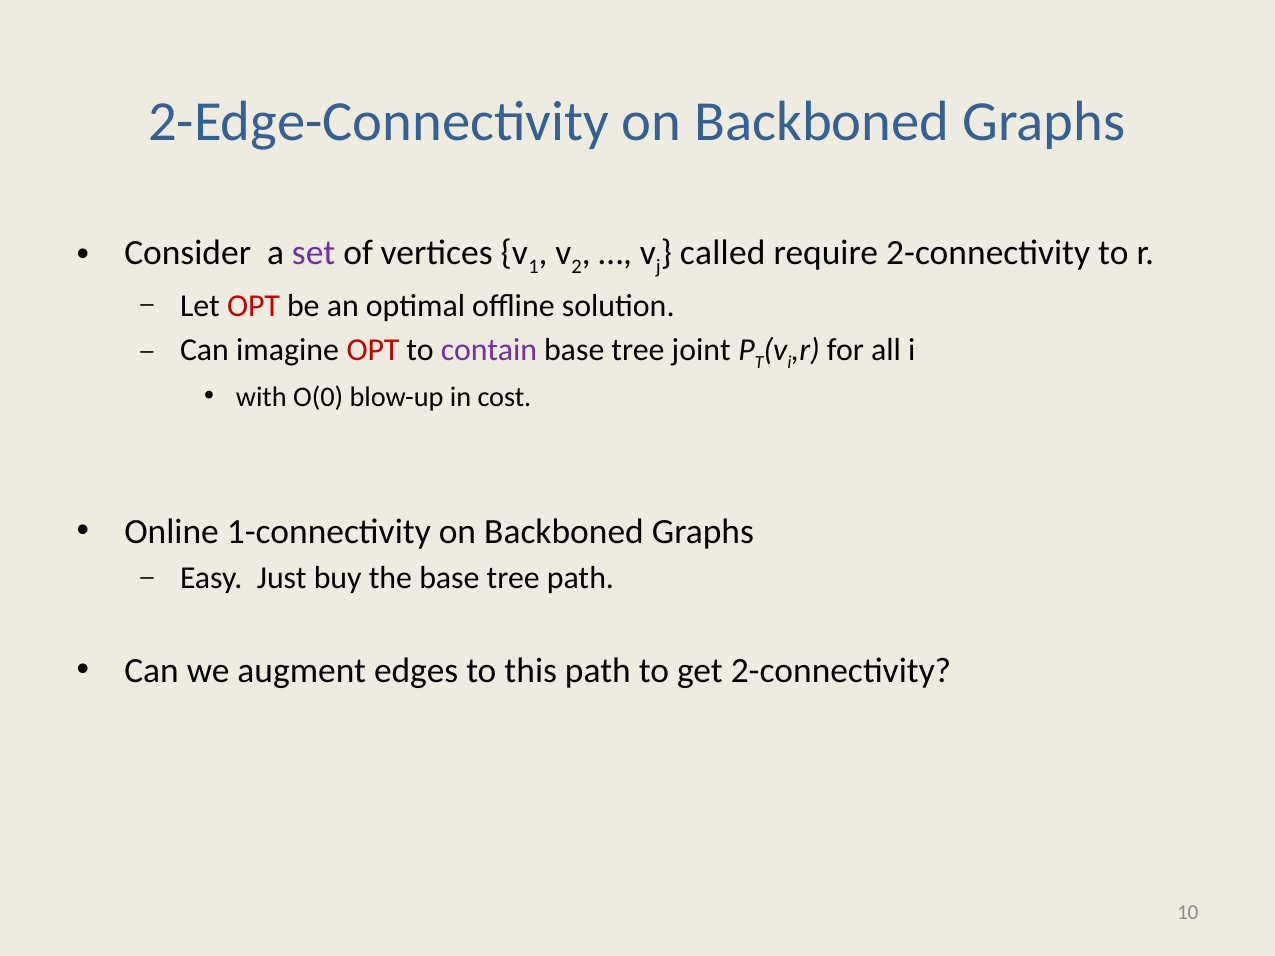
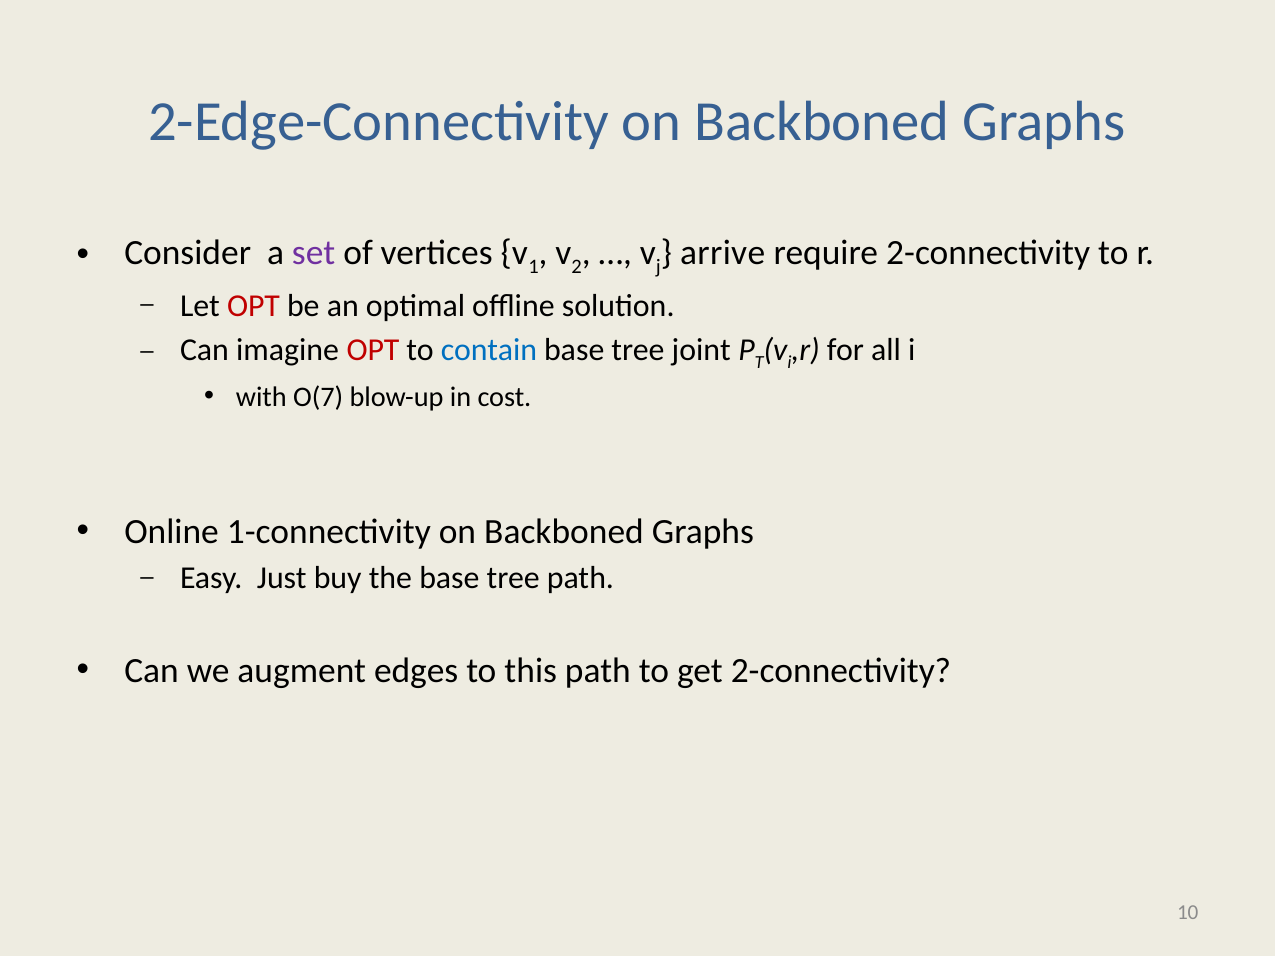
called: called -> arrive (723, 253)
contain colour: purple -> blue (489, 350)
O(0: O(0 -> O(7 (318, 397)
